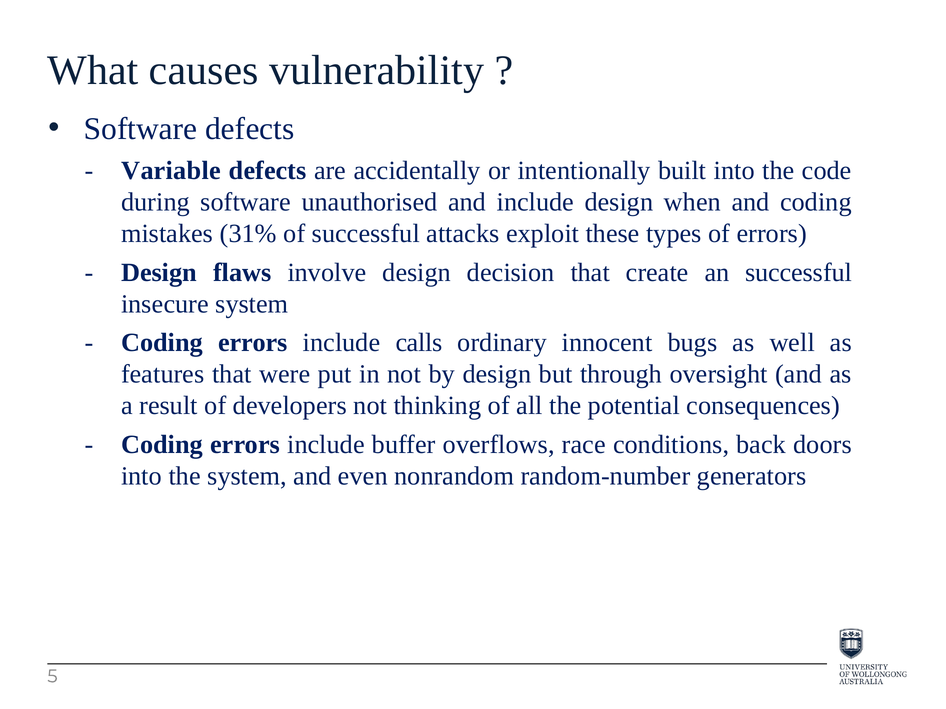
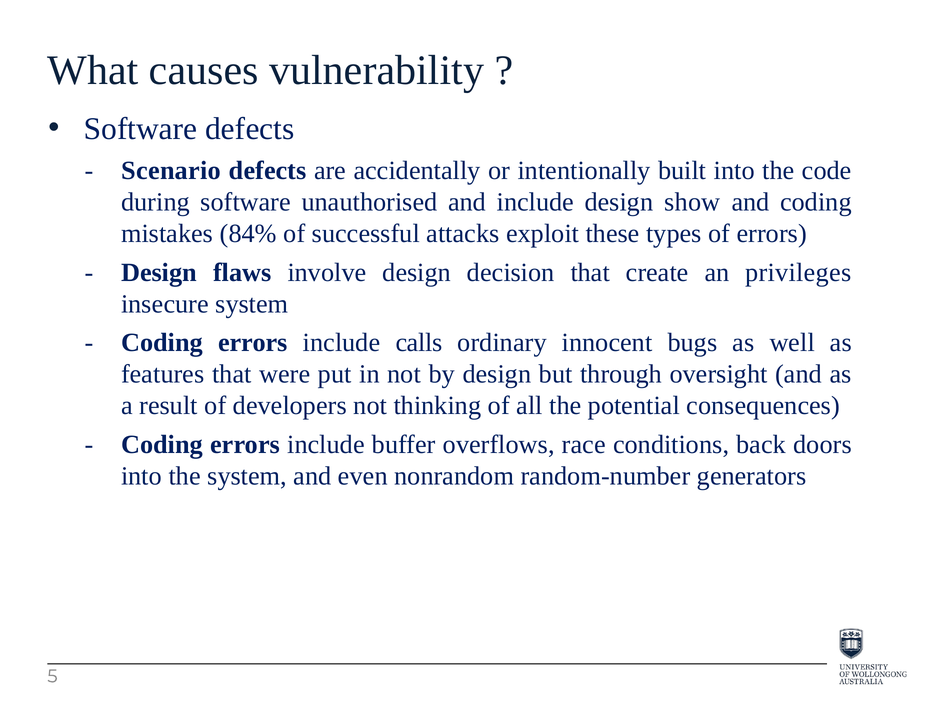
Variable: Variable -> Scenario (171, 171)
when: when -> show (692, 202)
31%: 31% -> 84% (248, 234)
an successful: successful -> privileges (798, 273)
